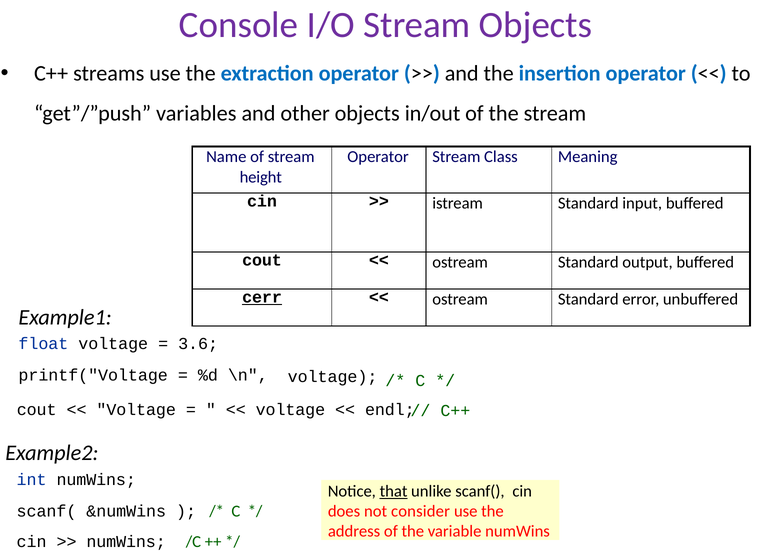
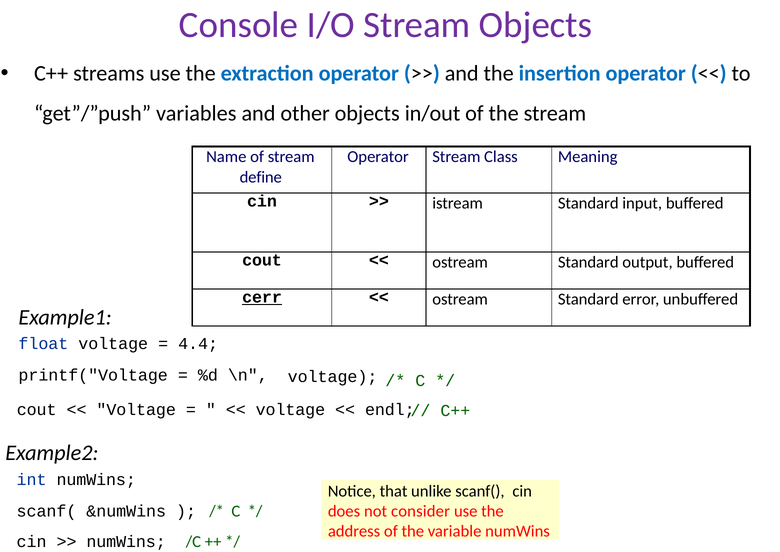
height: height -> define (261, 177)
3.6: 3.6 -> 4.4 (198, 343)
that underline: present -> none (394, 491)
